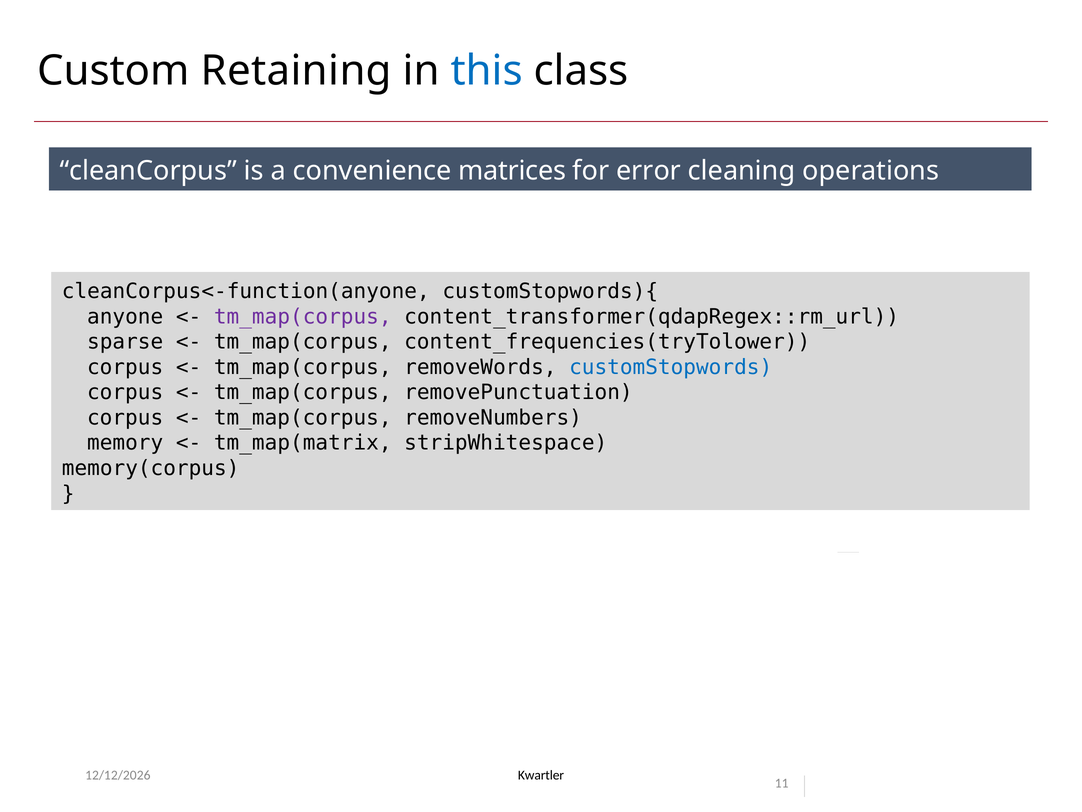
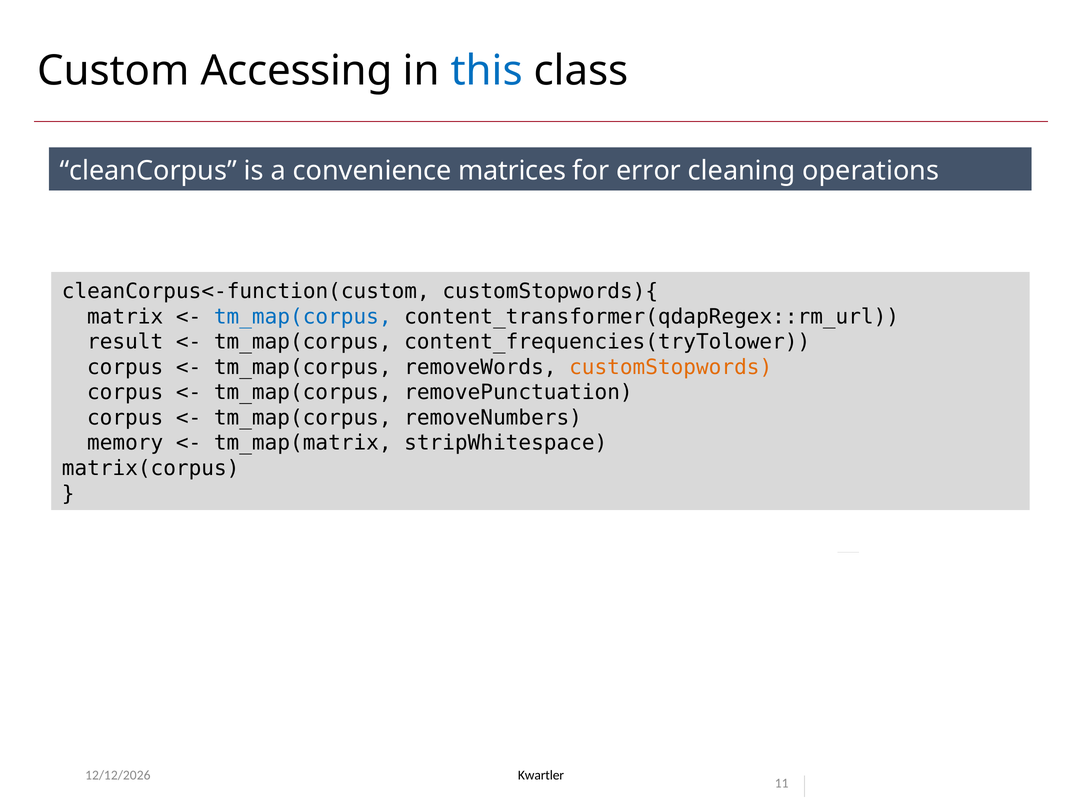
Retaining: Retaining -> Accessing (297, 71)
cleanCorpus<-function(anyone: cleanCorpus<-function(anyone -> cleanCorpus<-function(custom (246, 291)
anyone: anyone -> matrix (125, 316)
tm_map(corpus colour: purple -> blue (303, 316)
sparse: sparse -> result (125, 342)
customStopwords colour: blue -> orange (671, 367)
memory(corpus: memory(corpus -> matrix(corpus (151, 468)
